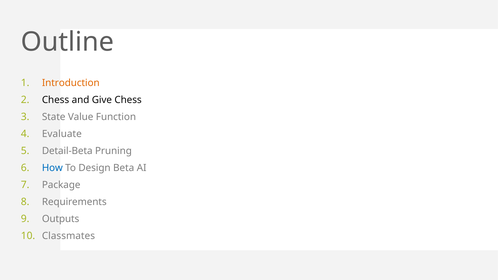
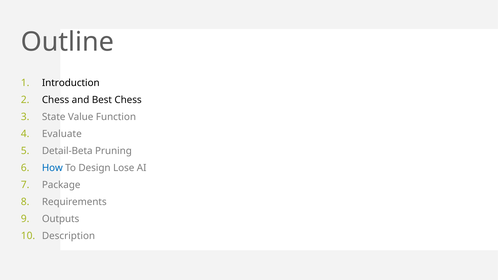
Introduction colour: orange -> black (71, 83)
Give: Give -> Best (102, 100)
Beta: Beta -> Lose (124, 168)
Classmates: Classmates -> Description (68, 236)
